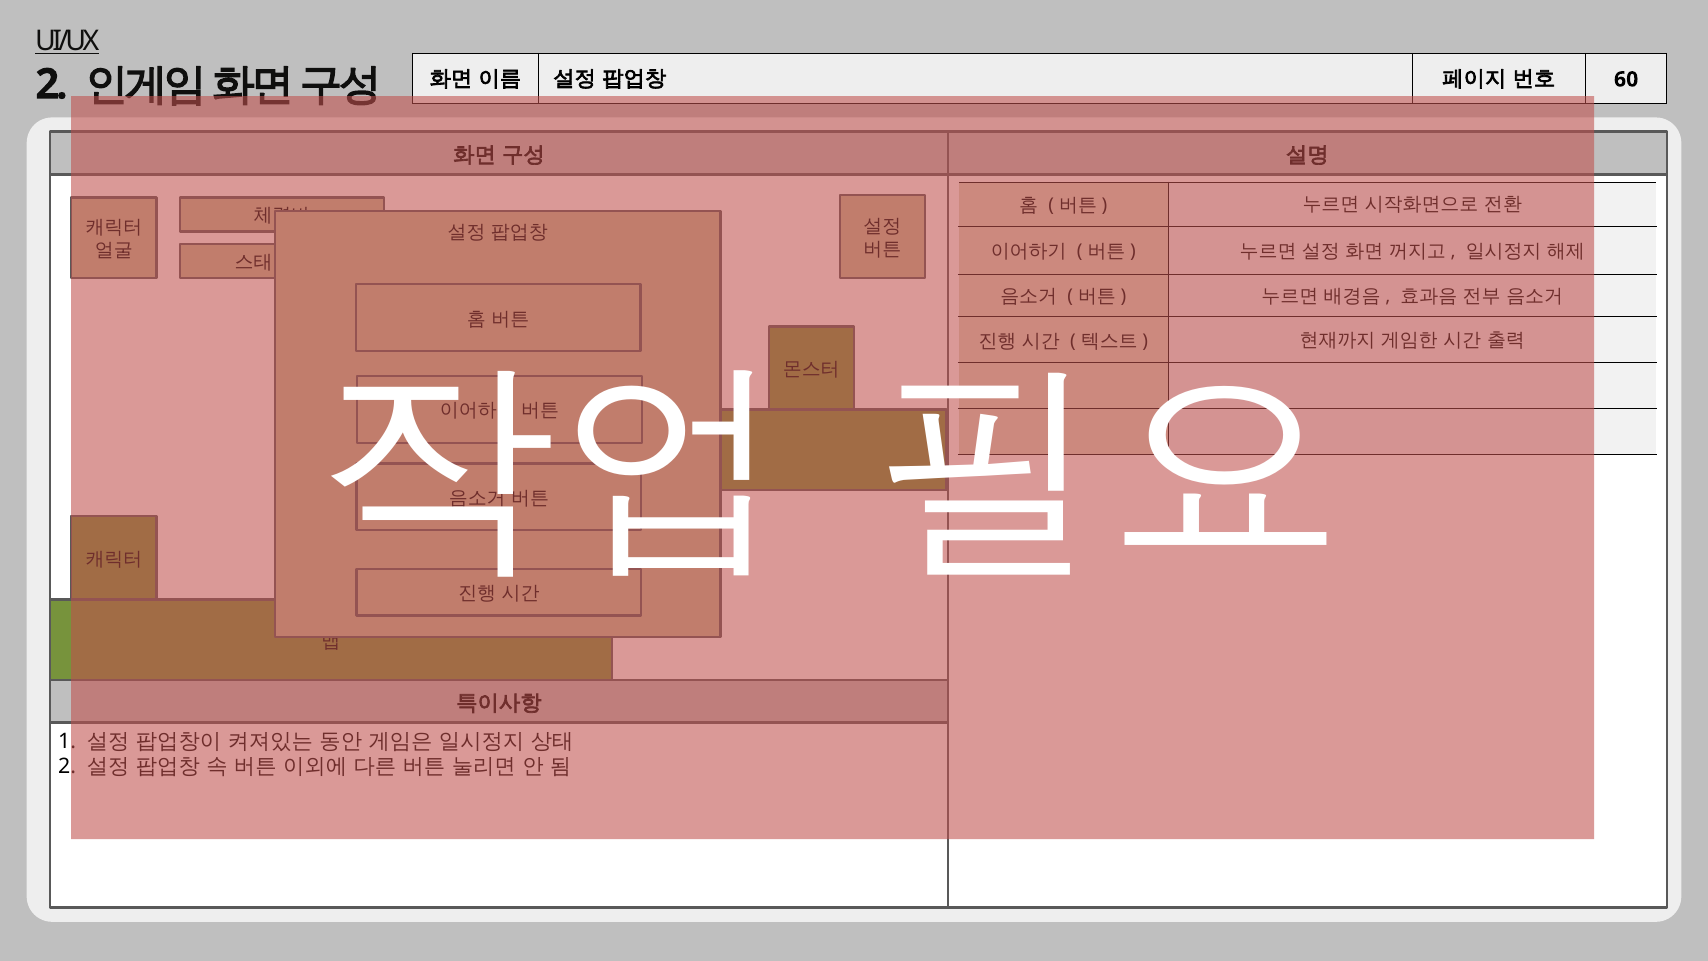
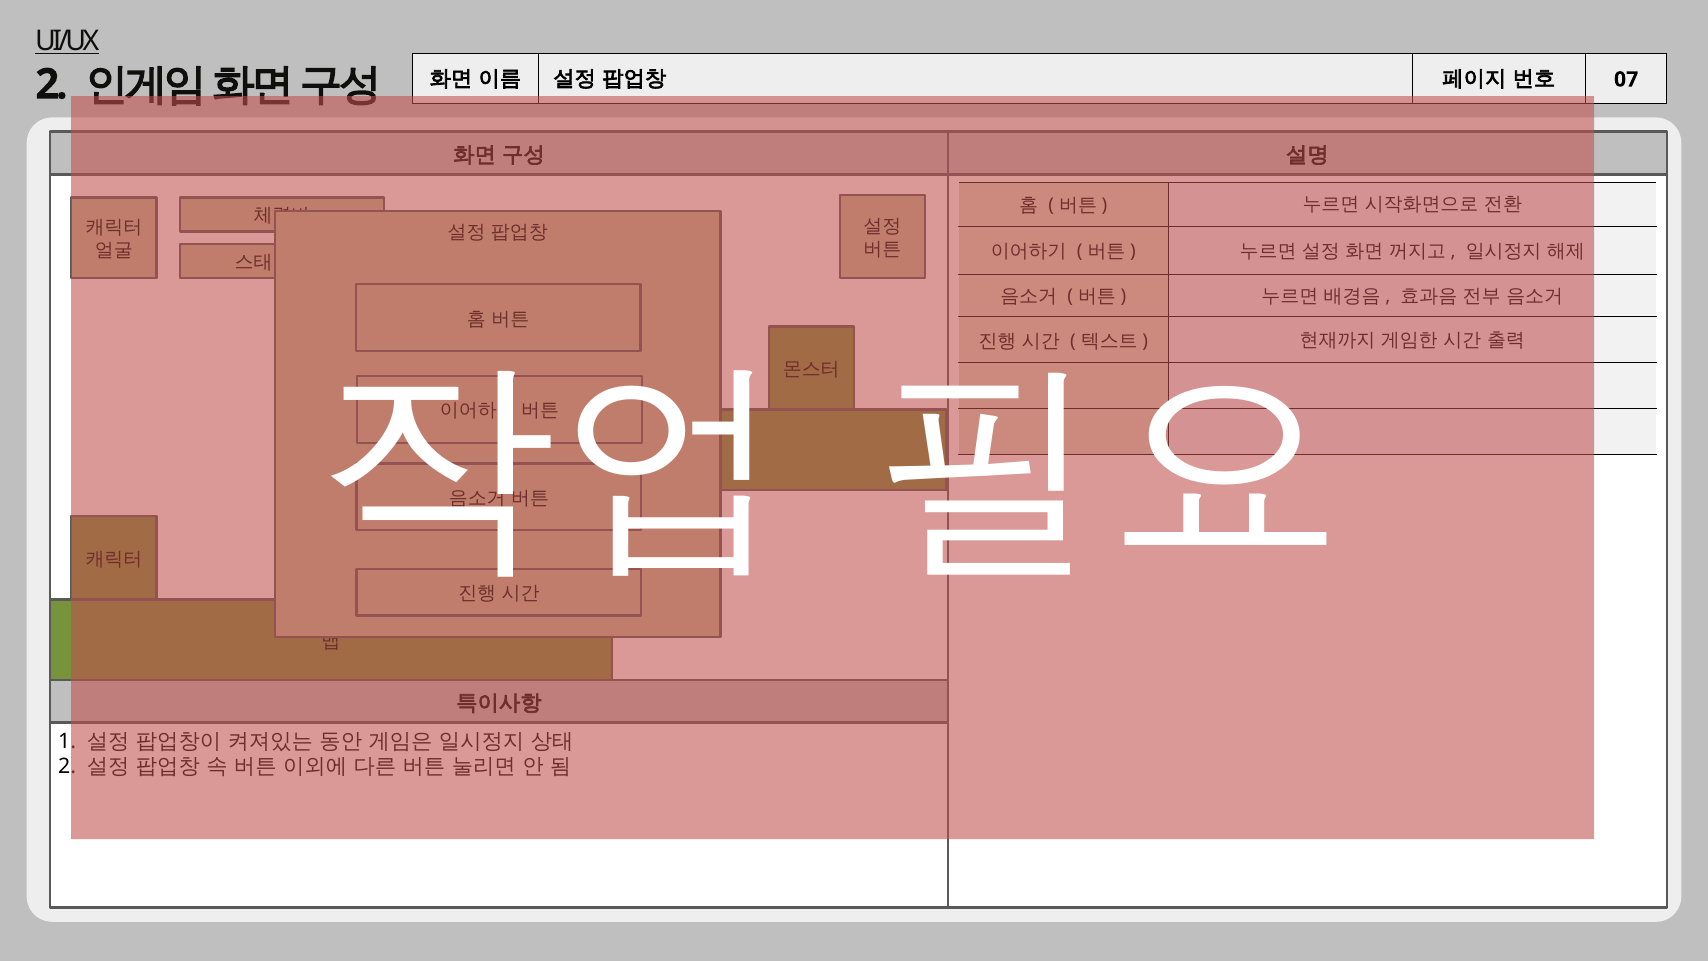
60: 60 -> 07 (1626, 79)
